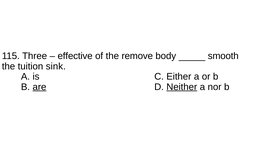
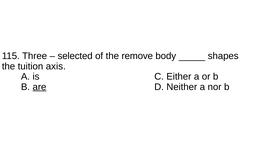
effective: effective -> selected (75, 56)
smooth: smooth -> shapes (223, 56)
sink: sink -> axis (56, 66)
Neither underline: present -> none (182, 87)
